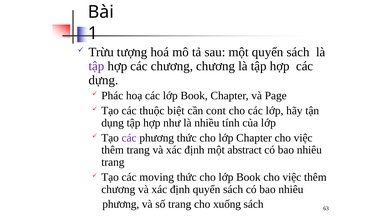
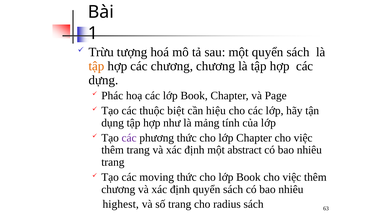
tập colour: purple -> orange (96, 66)
cont: cont -> hiệu (216, 110)
nhiều: nhiều -> mảng (207, 123)
phương: phương -> highest (121, 204)
xuống: xuống -> radius (227, 204)
